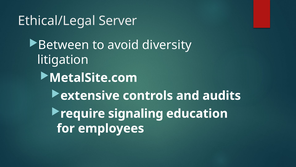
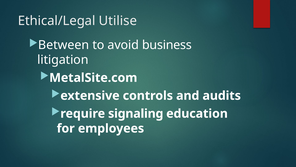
Server: Server -> Utilise (118, 21)
diversity: diversity -> business (167, 45)
